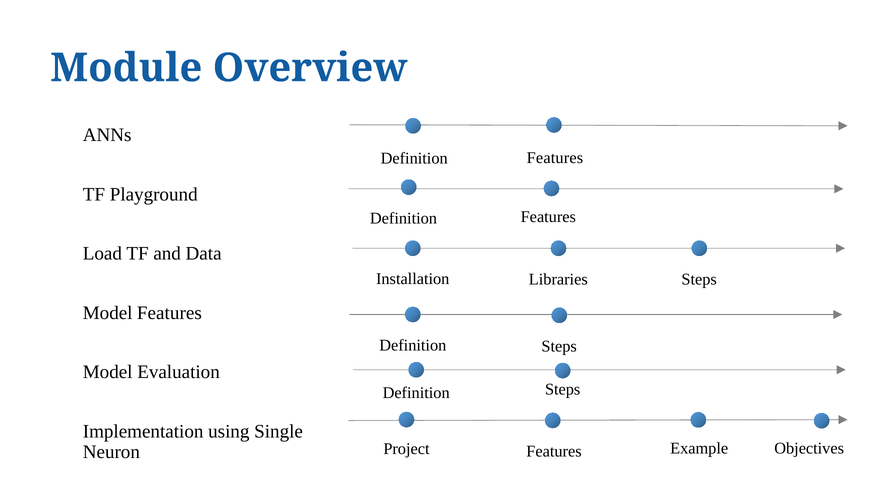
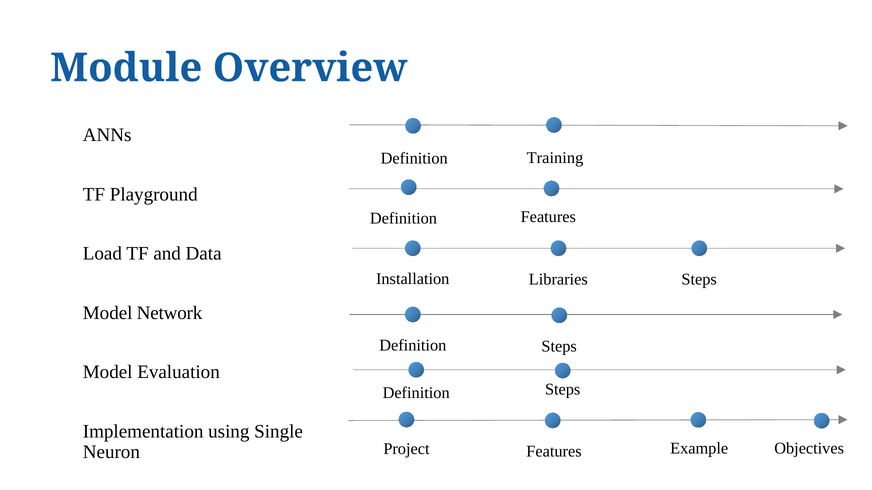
Features: Features -> Training (555, 158)
Model Features: Features -> Network (170, 313)
